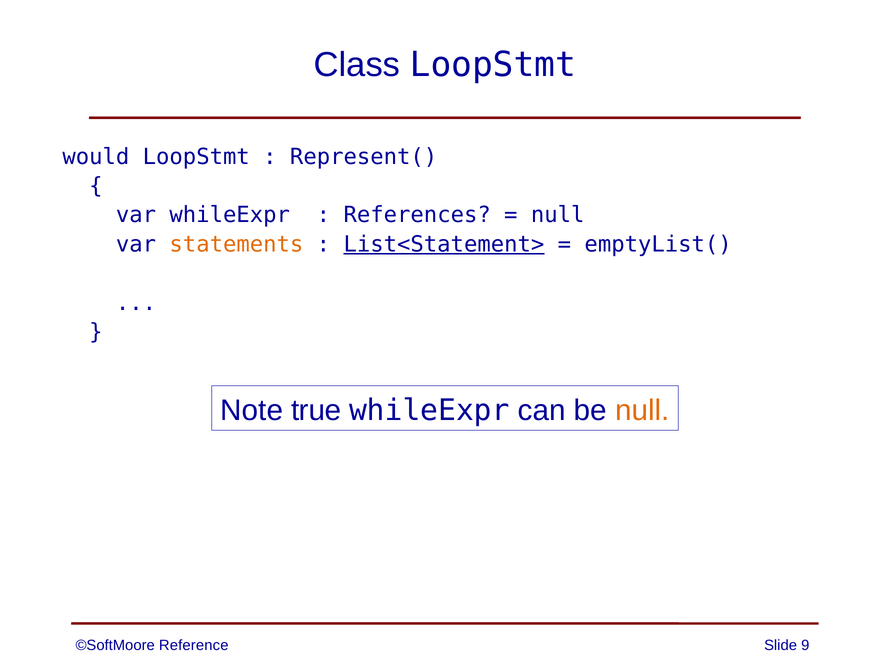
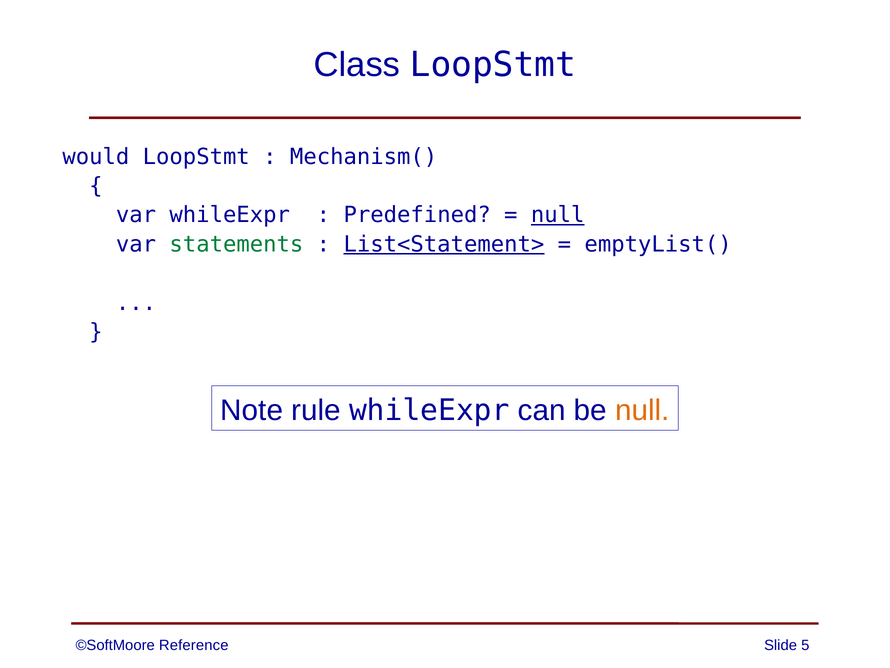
Represent(: Represent( -> Mechanism( (364, 157)
References: References -> Predefined (417, 215)
null underline: none -> present (558, 215)
statements colour: orange -> green (236, 244)
true: true -> rule (316, 410)
9: 9 -> 5 (805, 645)
